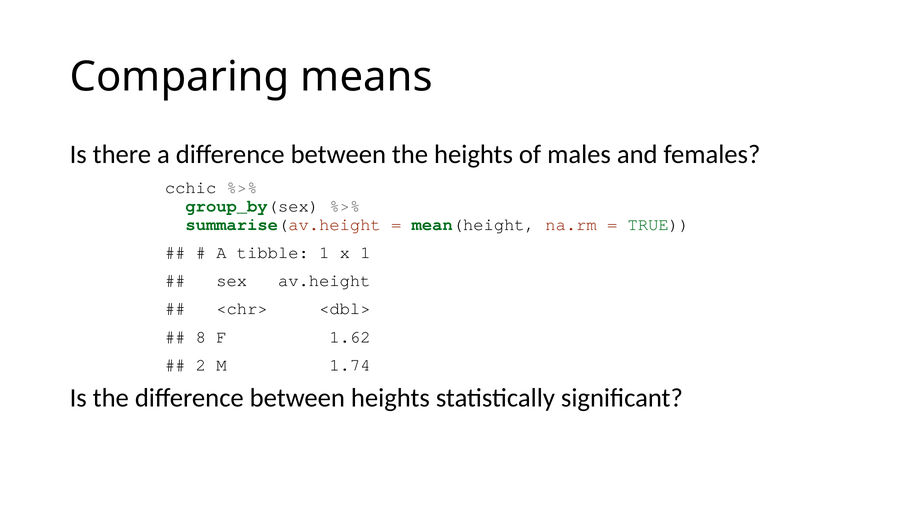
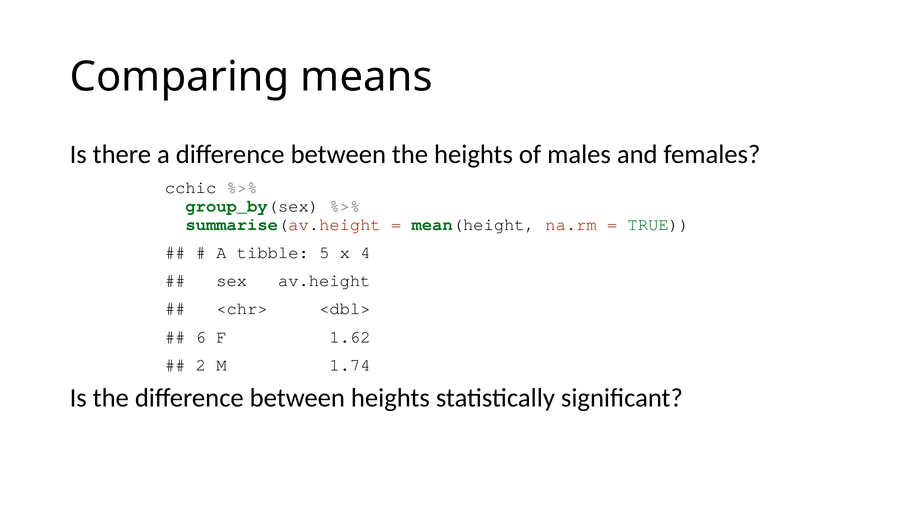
tibble 1: 1 -> 5 (324, 253)
x 1: 1 -> 4 (365, 253)
8: 8 -> 6 (201, 337)
